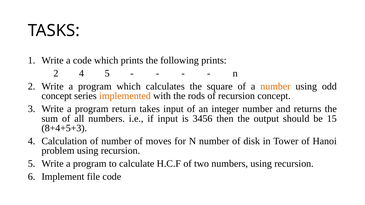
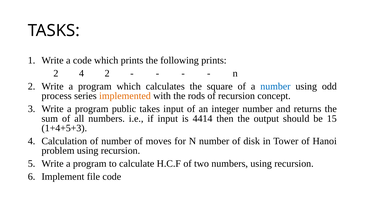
4 5: 5 -> 2 (107, 73)
number colour: orange -> blue (275, 86)
concept: concept -> process (57, 96)
return: return -> public (124, 109)
3456: 3456 -> 4414 (203, 119)
8+4+5+3: 8+4+5+3 -> 1+4+5+3 (64, 128)
